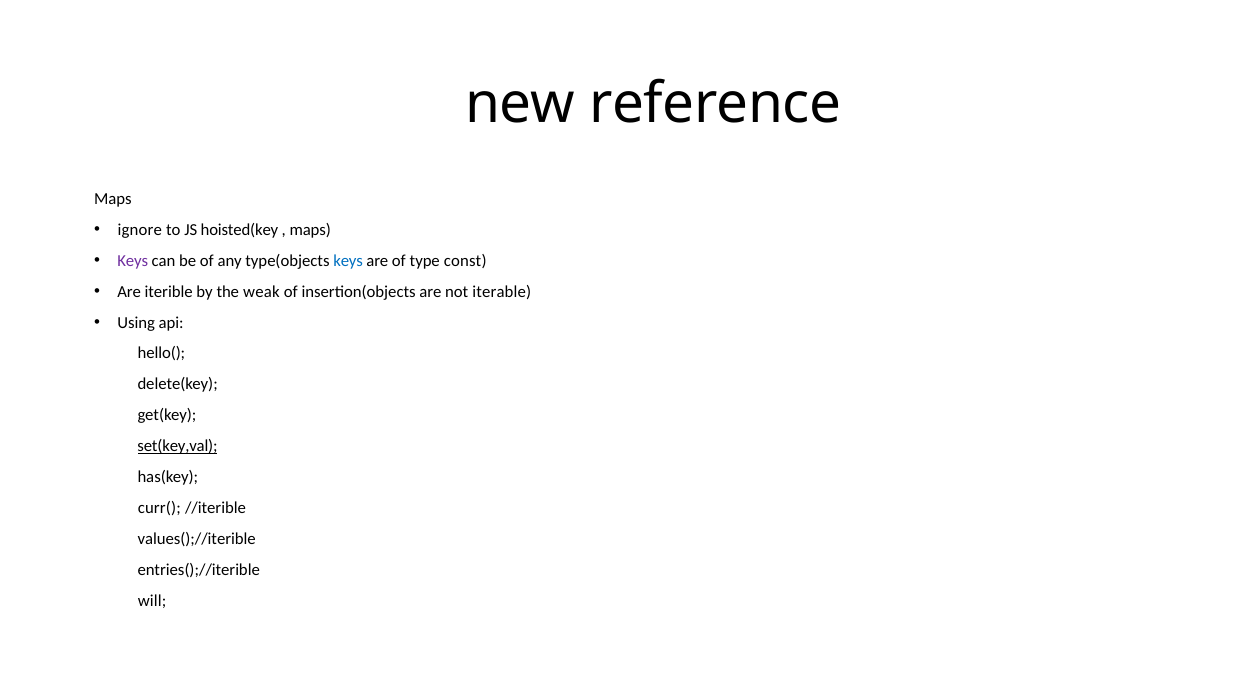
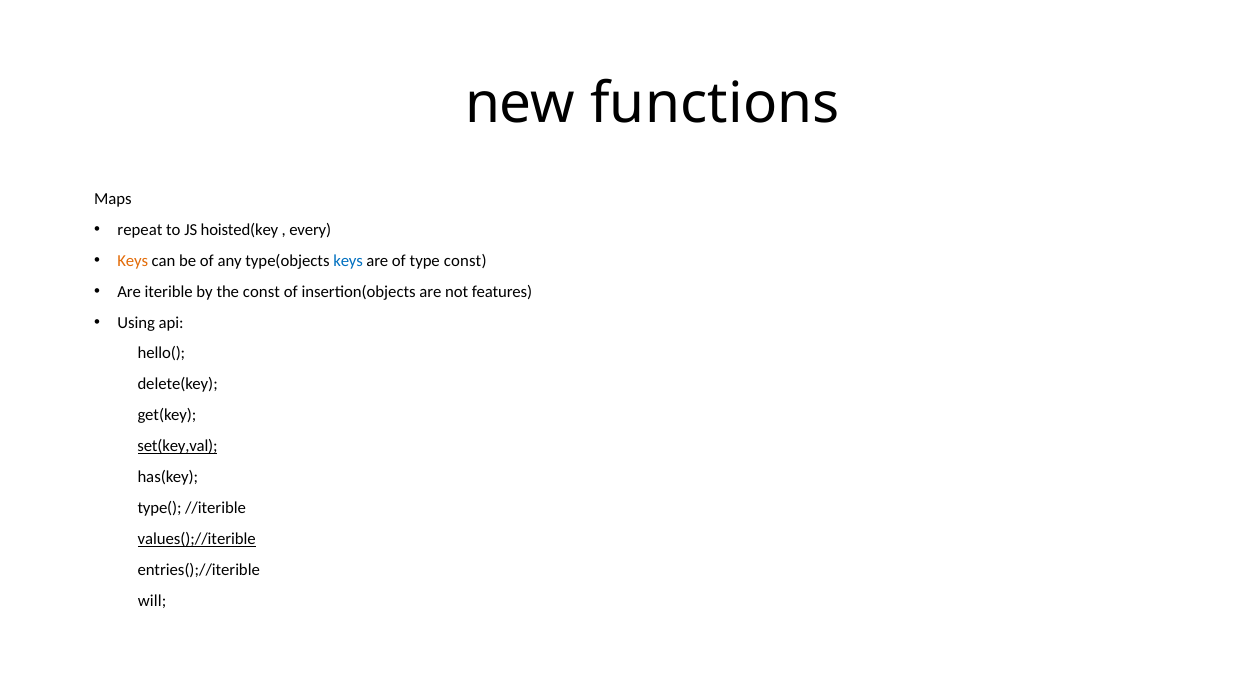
reference: reference -> functions (715, 104)
ignore: ignore -> repeat (140, 230)
maps: maps -> every (310, 230)
Keys colour: purple -> orange (133, 261)
the weak: weak -> const (261, 292)
iterable: iterable -> features (502, 292)
curr(: curr( -> type( (160, 509)
values();//iterible underline: none -> present (197, 539)
